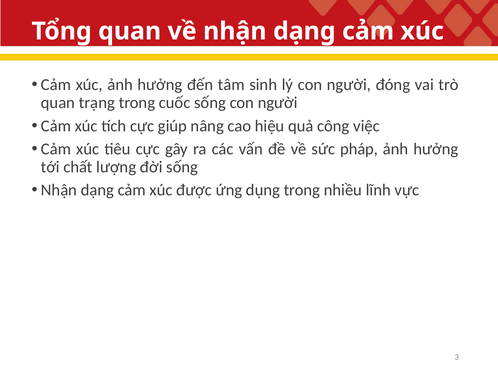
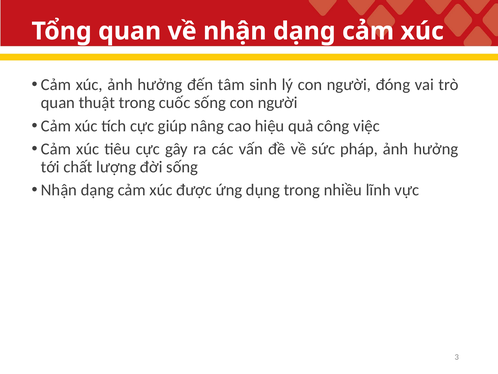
trạng: trạng -> thuật (97, 103)
